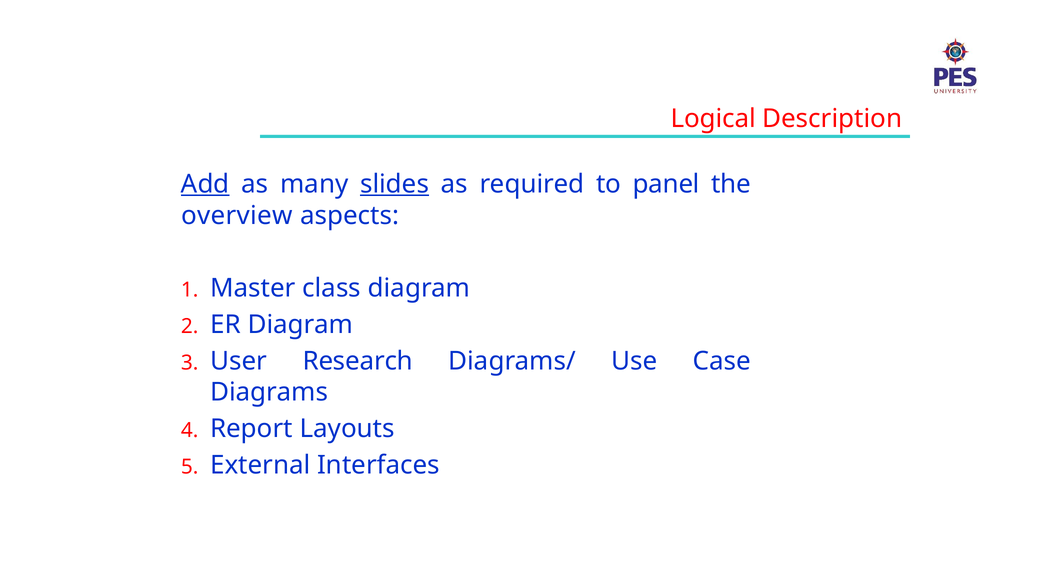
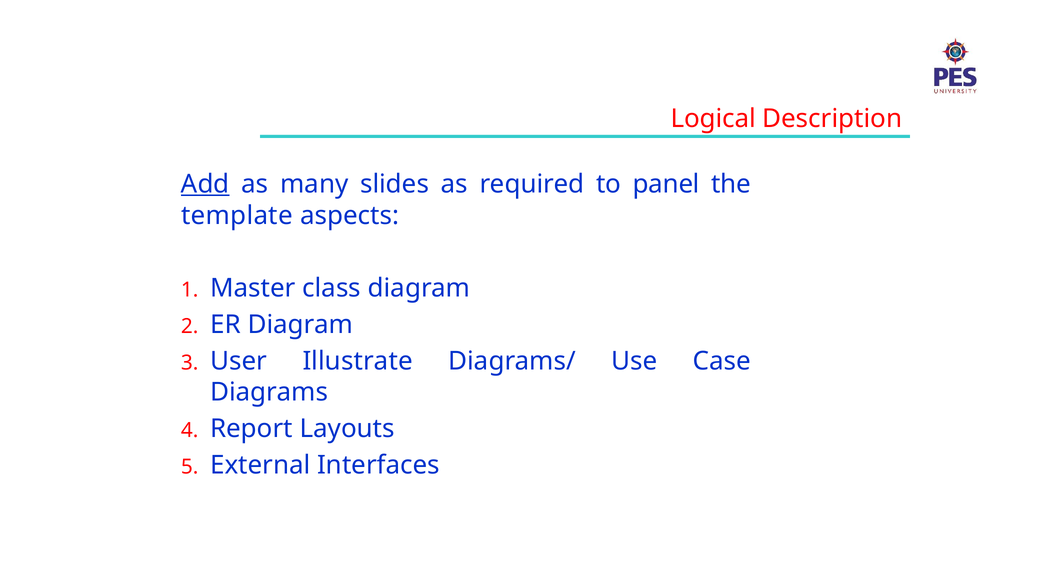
slides underline: present -> none (395, 184)
overview: overview -> template (237, 215)
Research: Research -> Illustrate (358, 361)
